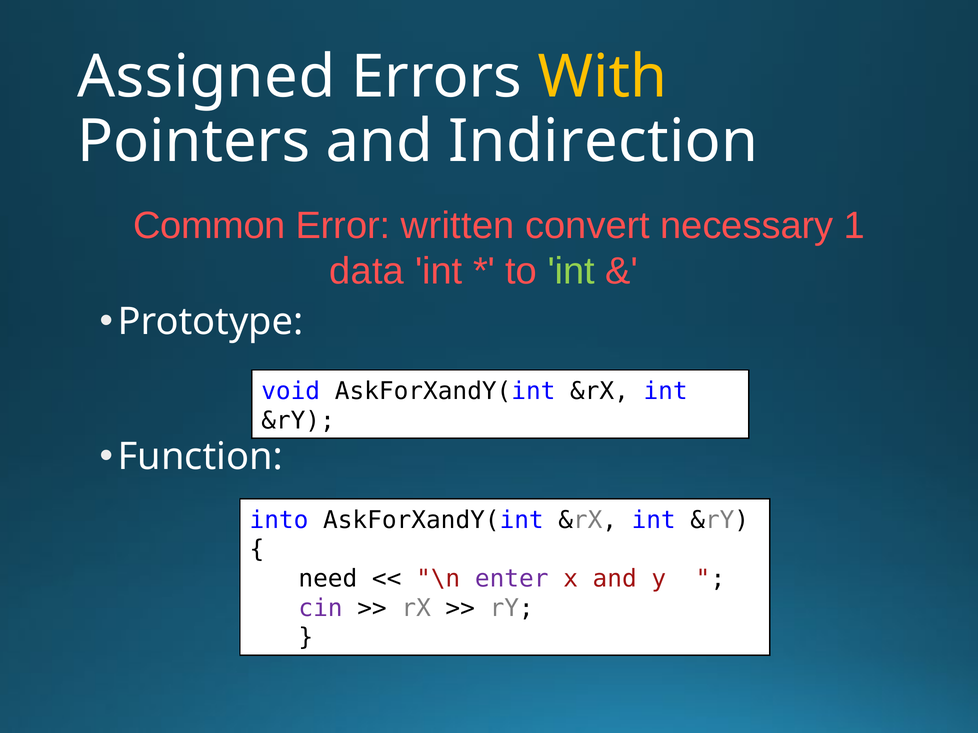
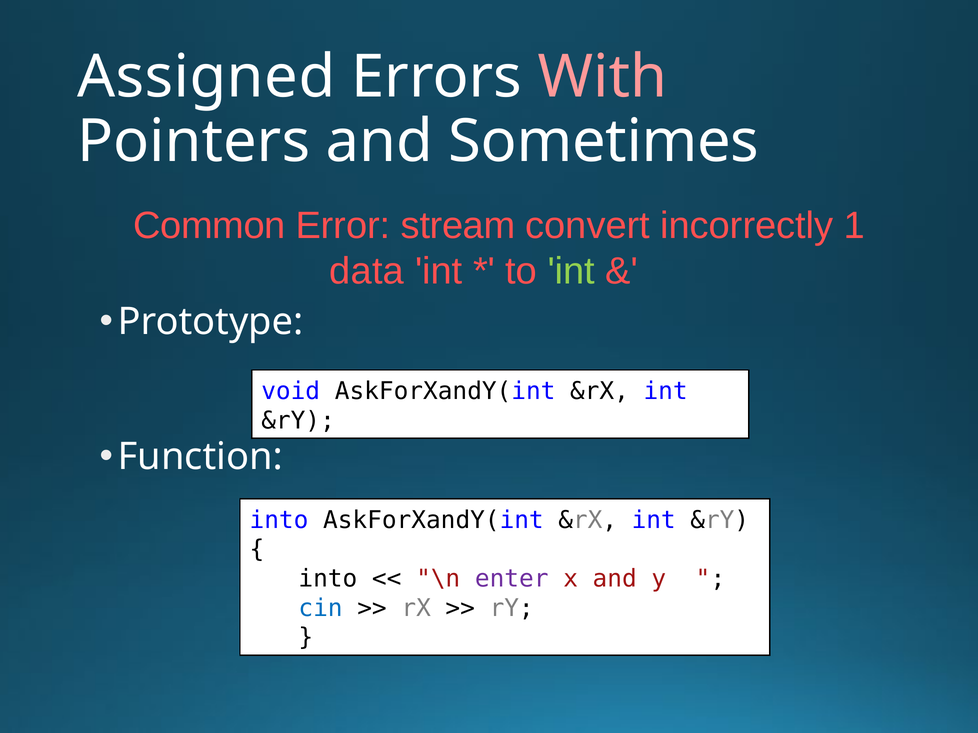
With colour: yellow -> pink (602, 77)
Indirection: Indirection -> Sometimes (604, 142)
written: written -> stream (458, 226)
necessary: necessary -> incorrectly (747, 226)
need: need -> into (328, 579)
cin colour: purple -> blue (321, 608)
